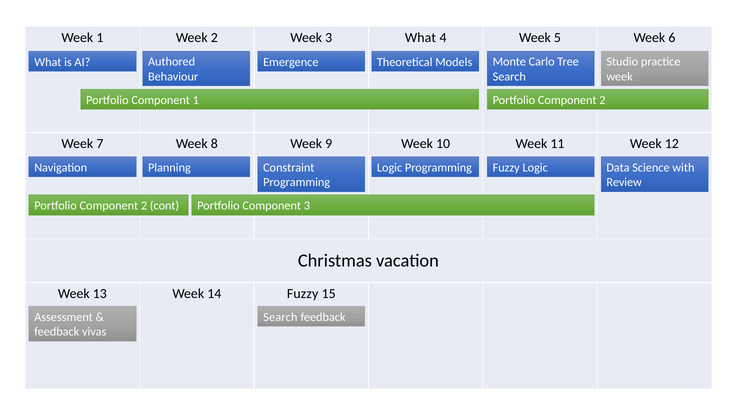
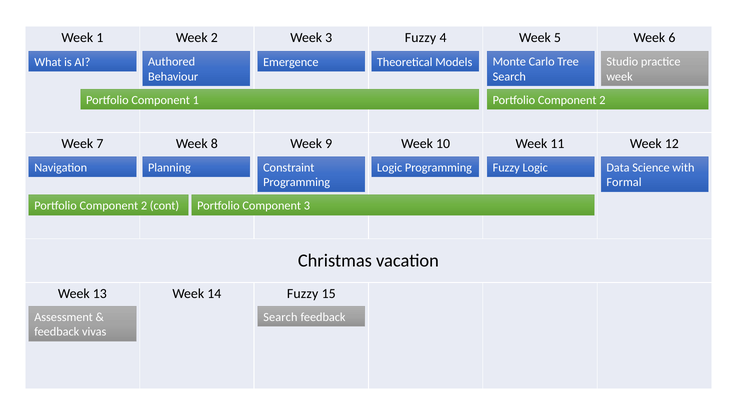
3 What: What -> Fuzzy (421, 38)
Review: Review -> Formal (624, 182)
